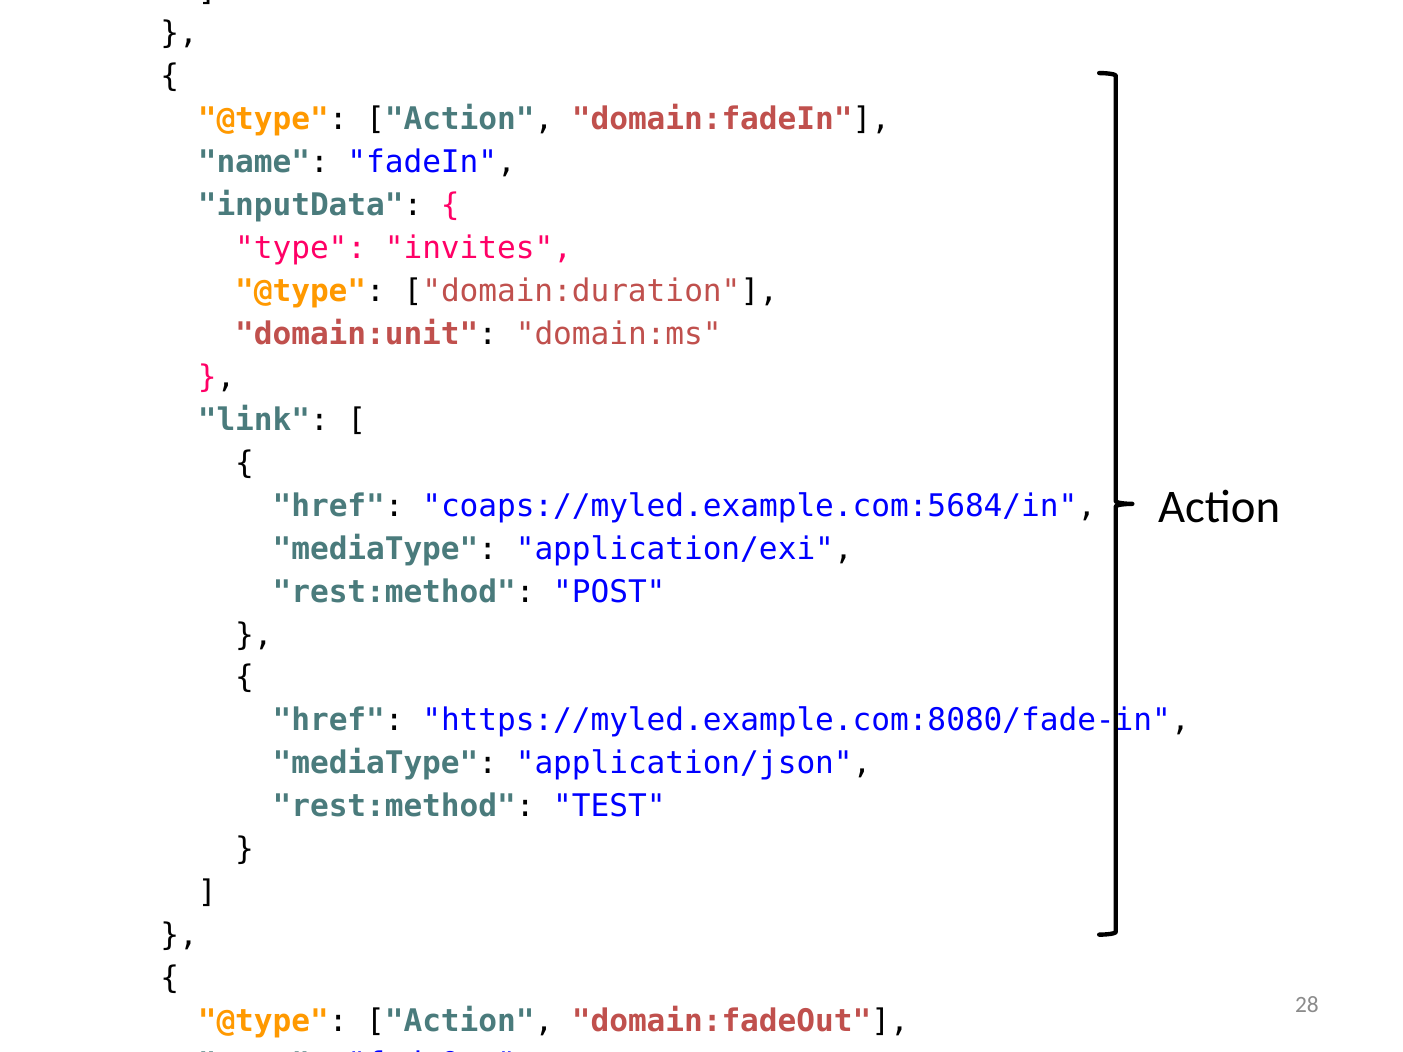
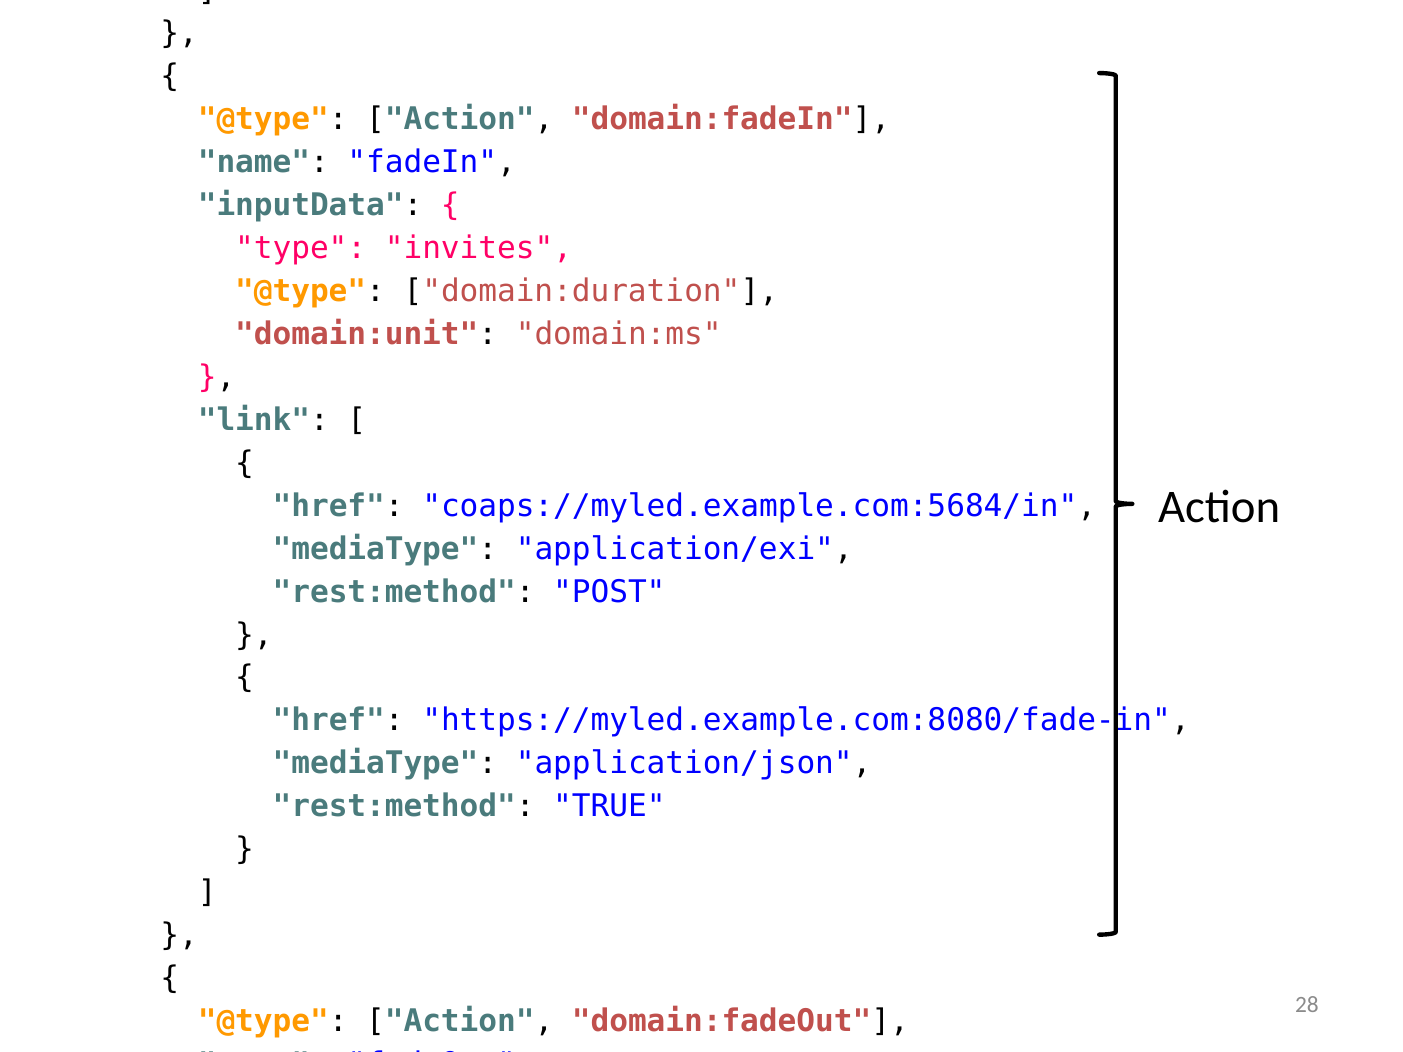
rest:method TEST: TEST -> TRUE (609, 807)
